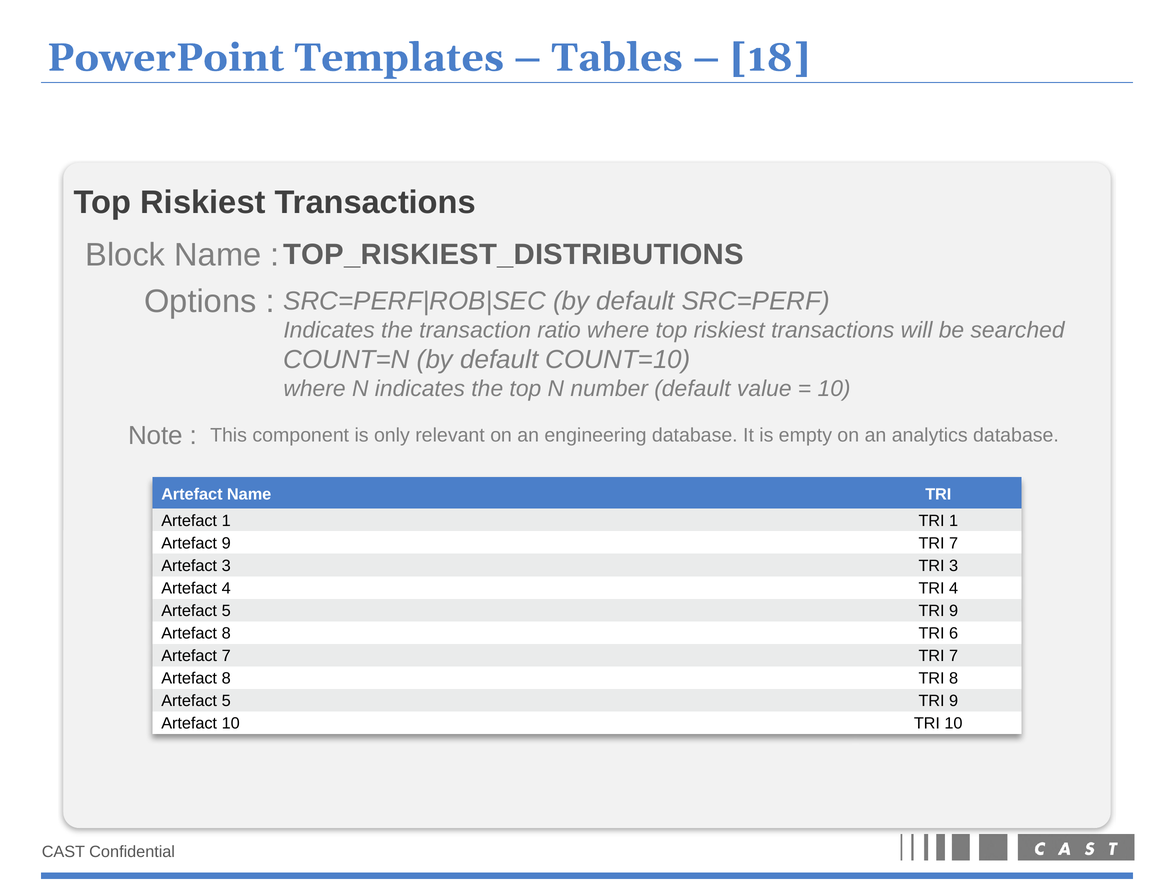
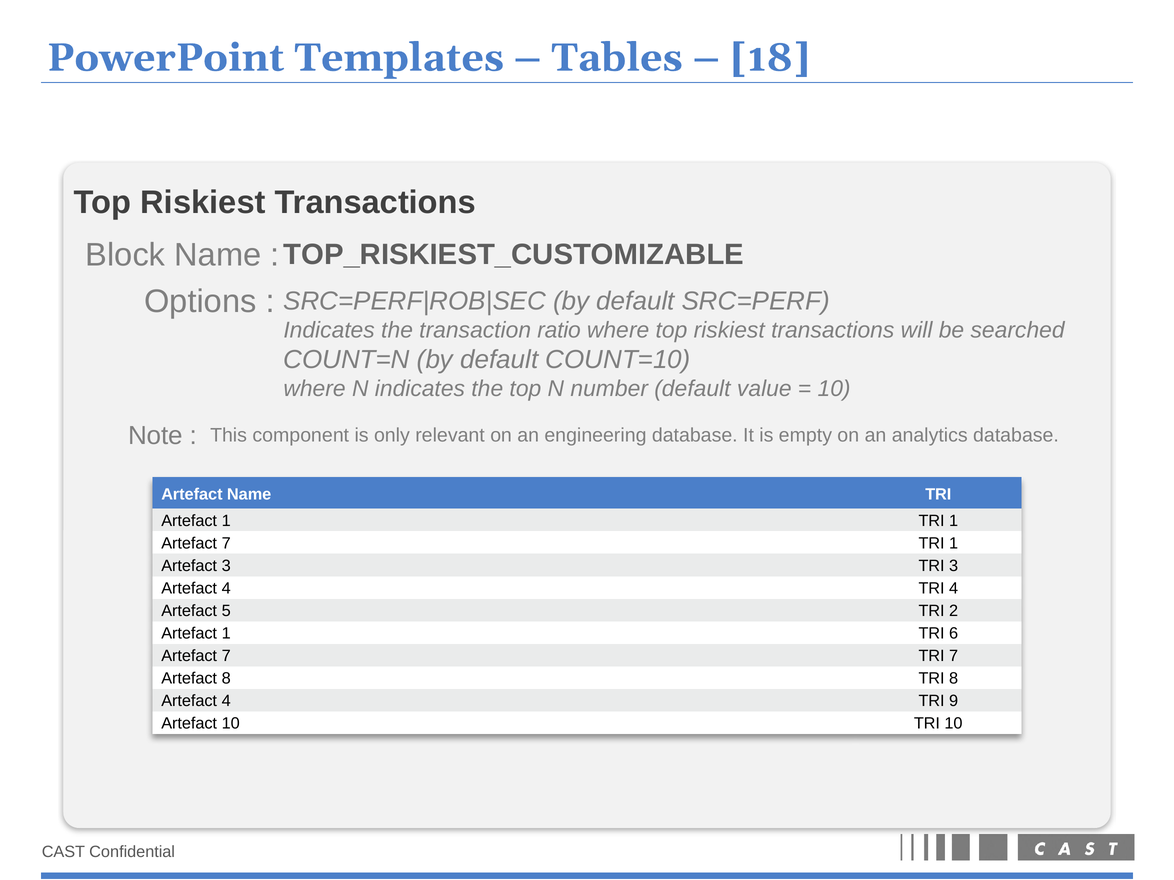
TOP_RISKIEST_DISTRIBUTIONS: TOP_RISKIEST_DISTRIBUTIONS -> TOP_RISKIEST_CUSTOMIZABLE (514, 255)
9: 9 -> 7 (226, 544)
7: 7 -> 1 (954, 544)
9: 9 -> 2 (954, 611)
8: 8 -> 1 (226, 634)
5: 5 -> 4 (226, 701)
